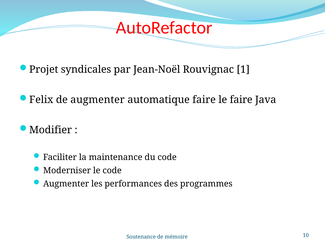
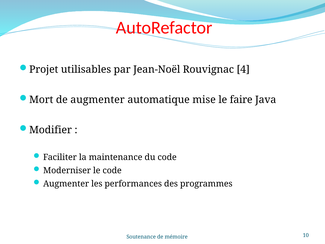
syndicales: syndicales -> utilisables (86, 69)
1: 1 -> 4 (243, 69)
Felix: Felix -> Mort (41, 100)
automatique faire: faire -> mise (204, 100)
